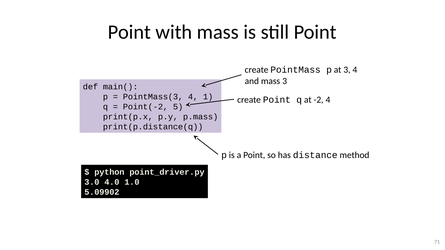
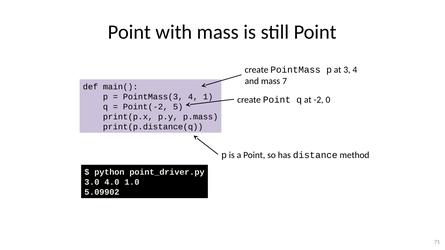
mass 3: 3 -> 7 (285, 81)
-2 4: 4 -> 0 (328, 100)
